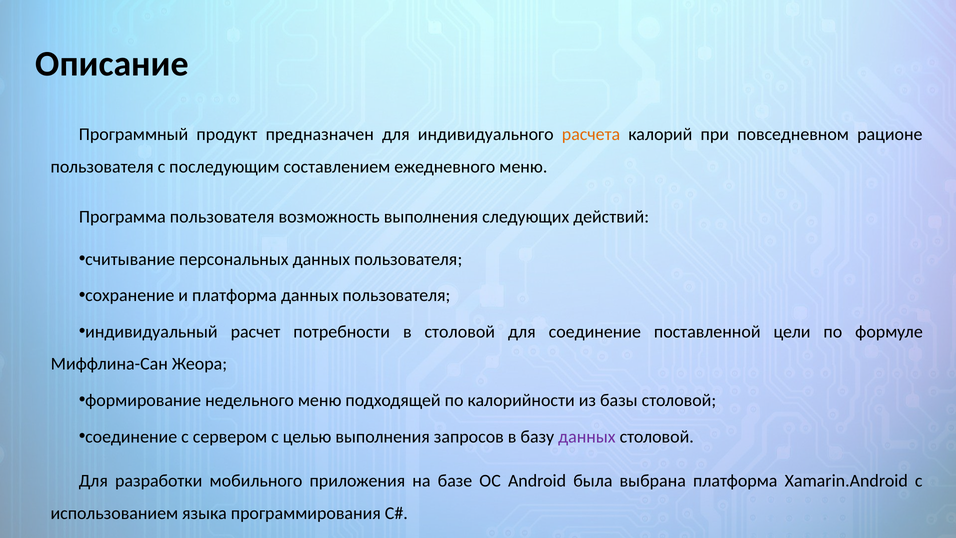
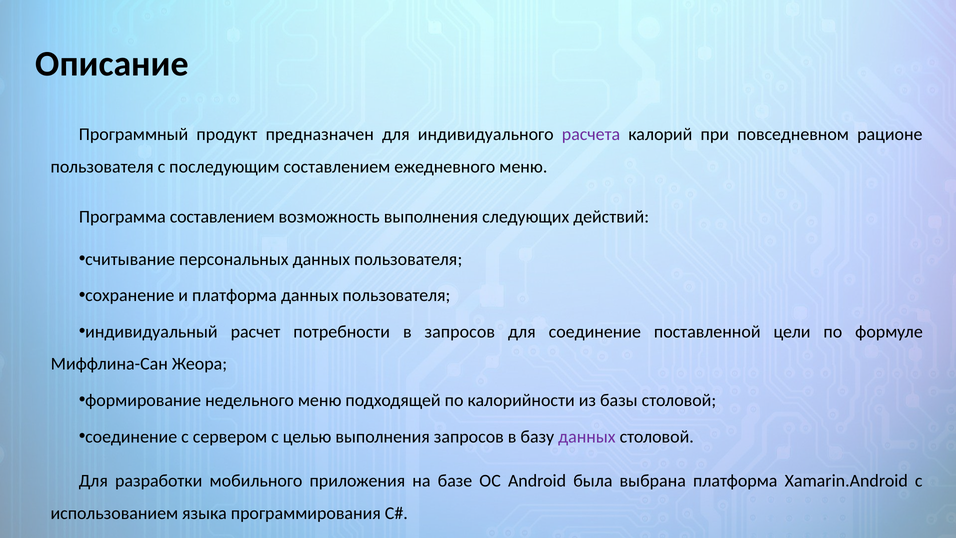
расчета colour: orange -> purple (591, 134)
Программа пользователя: пользователя -> составлением (222, 217)
в столовой: столовой -> запросов (460, 332)
